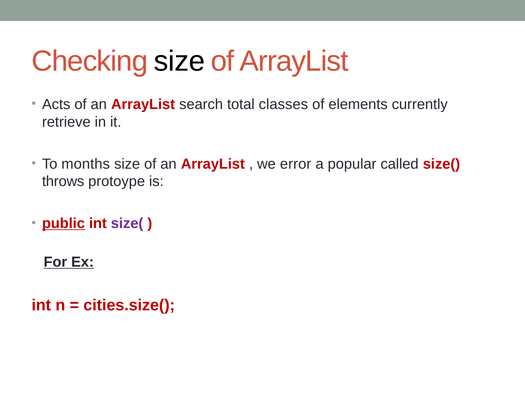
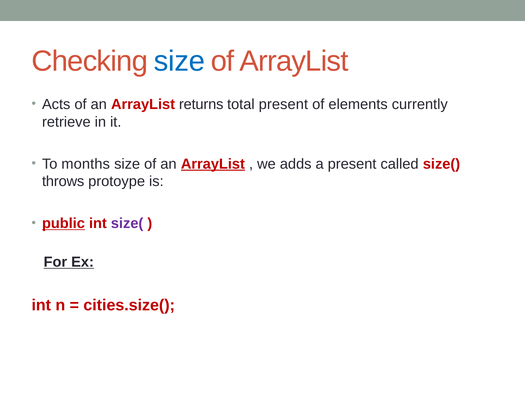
size colour: black -> blue (179, 61)
search: search -> returns (201, 104)
total classes: classes -> present (283, 104)
ArrayList underline: none -> present (213, 164)
error: error -> adds (296, 164)
a popular: popular -> present (352, 164)
